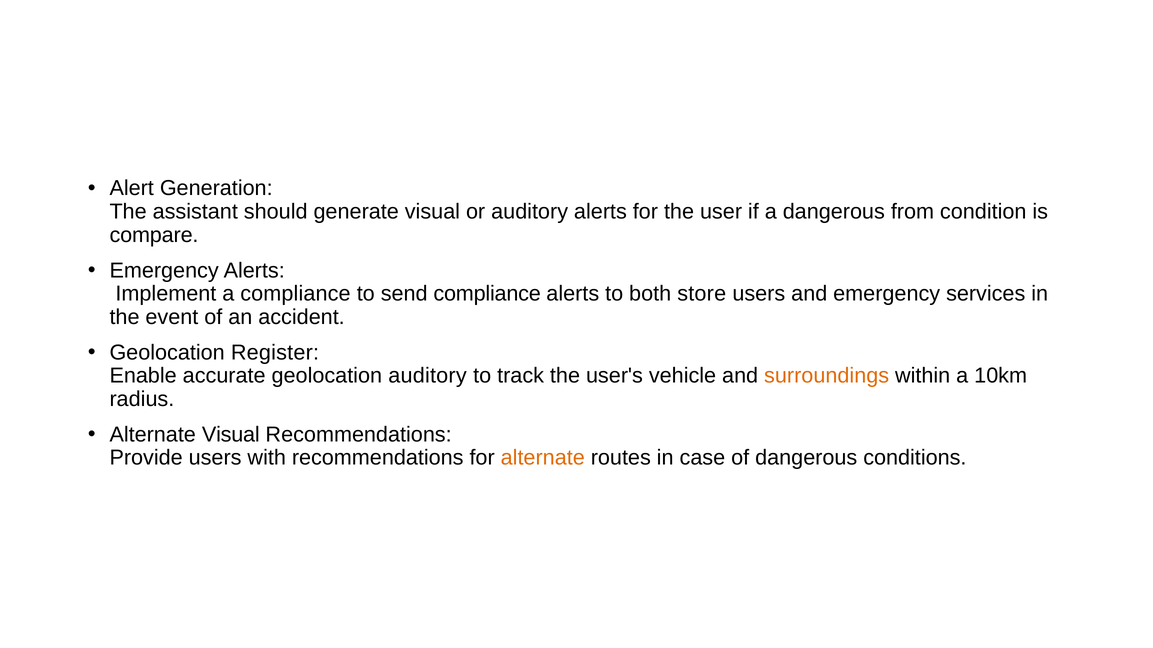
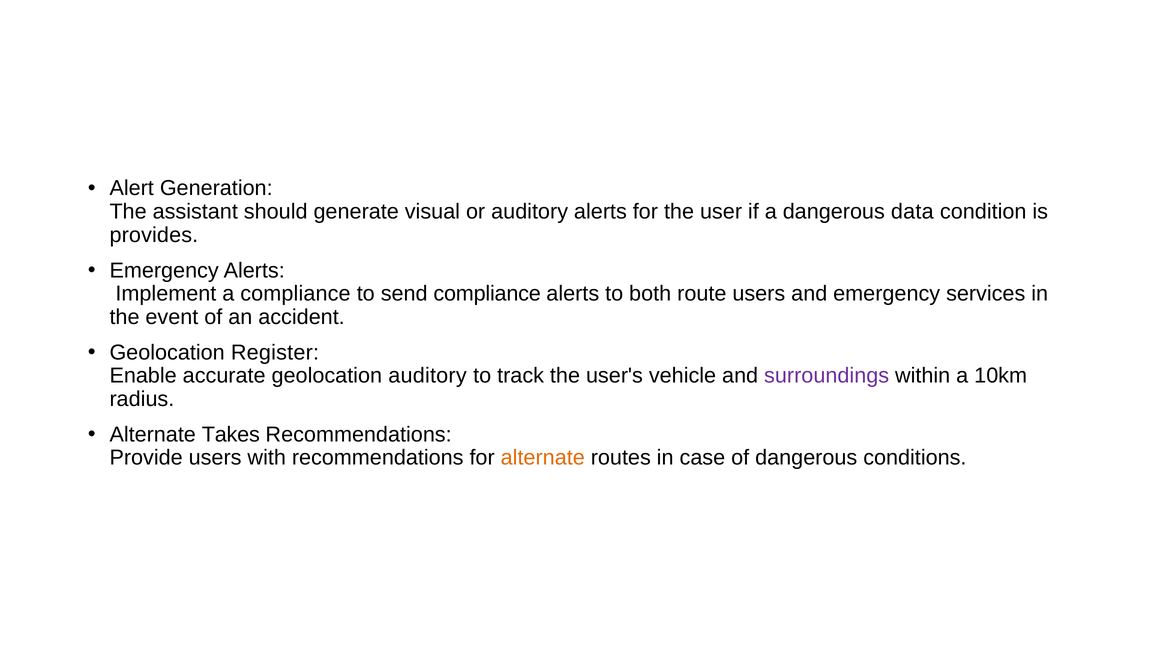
from: from -> data (912, 212)
compare: compare -> provides (154, 235)
store: store -> route (702, 294)
surroundings colour: orange -> purple (827, 376)
Alternate Visual: Visual -> Takes (231, 435)
